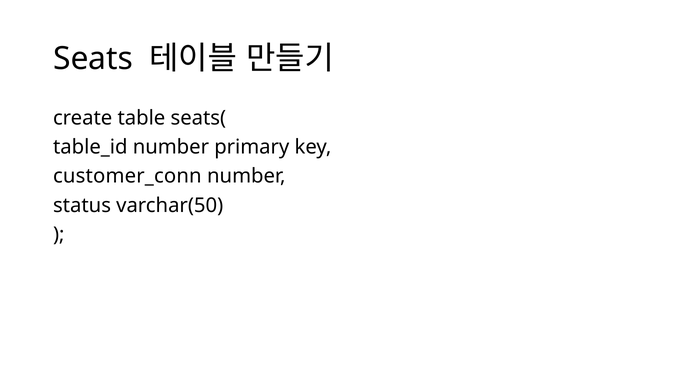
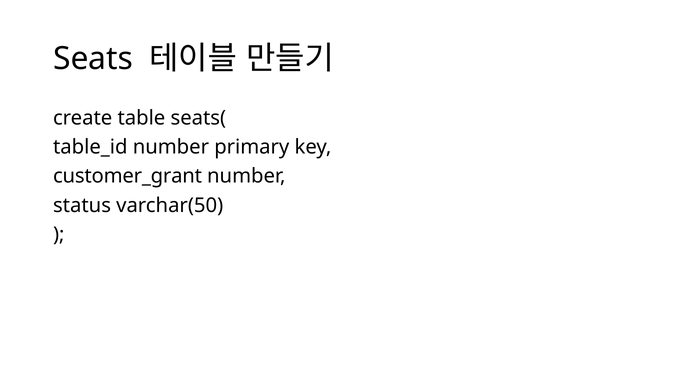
customer_conn: customer_conn -> customer_grant (128, 176)
